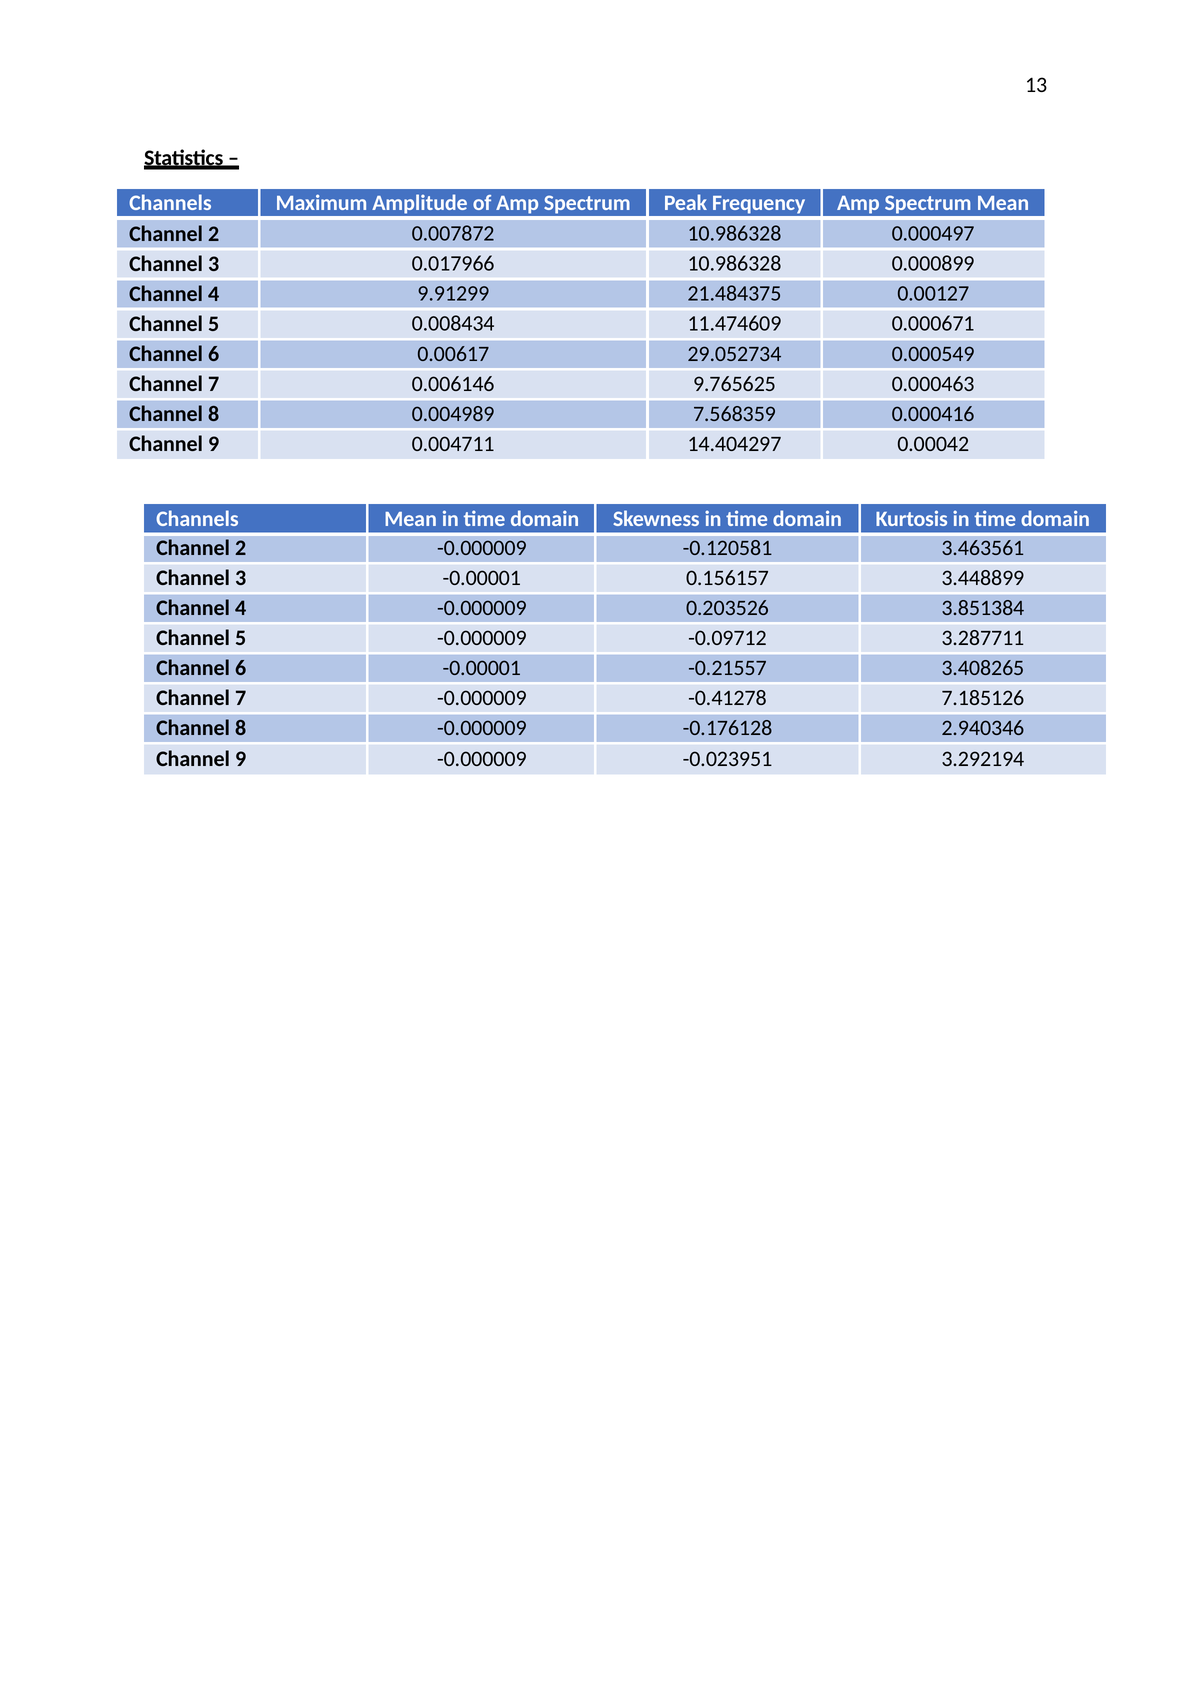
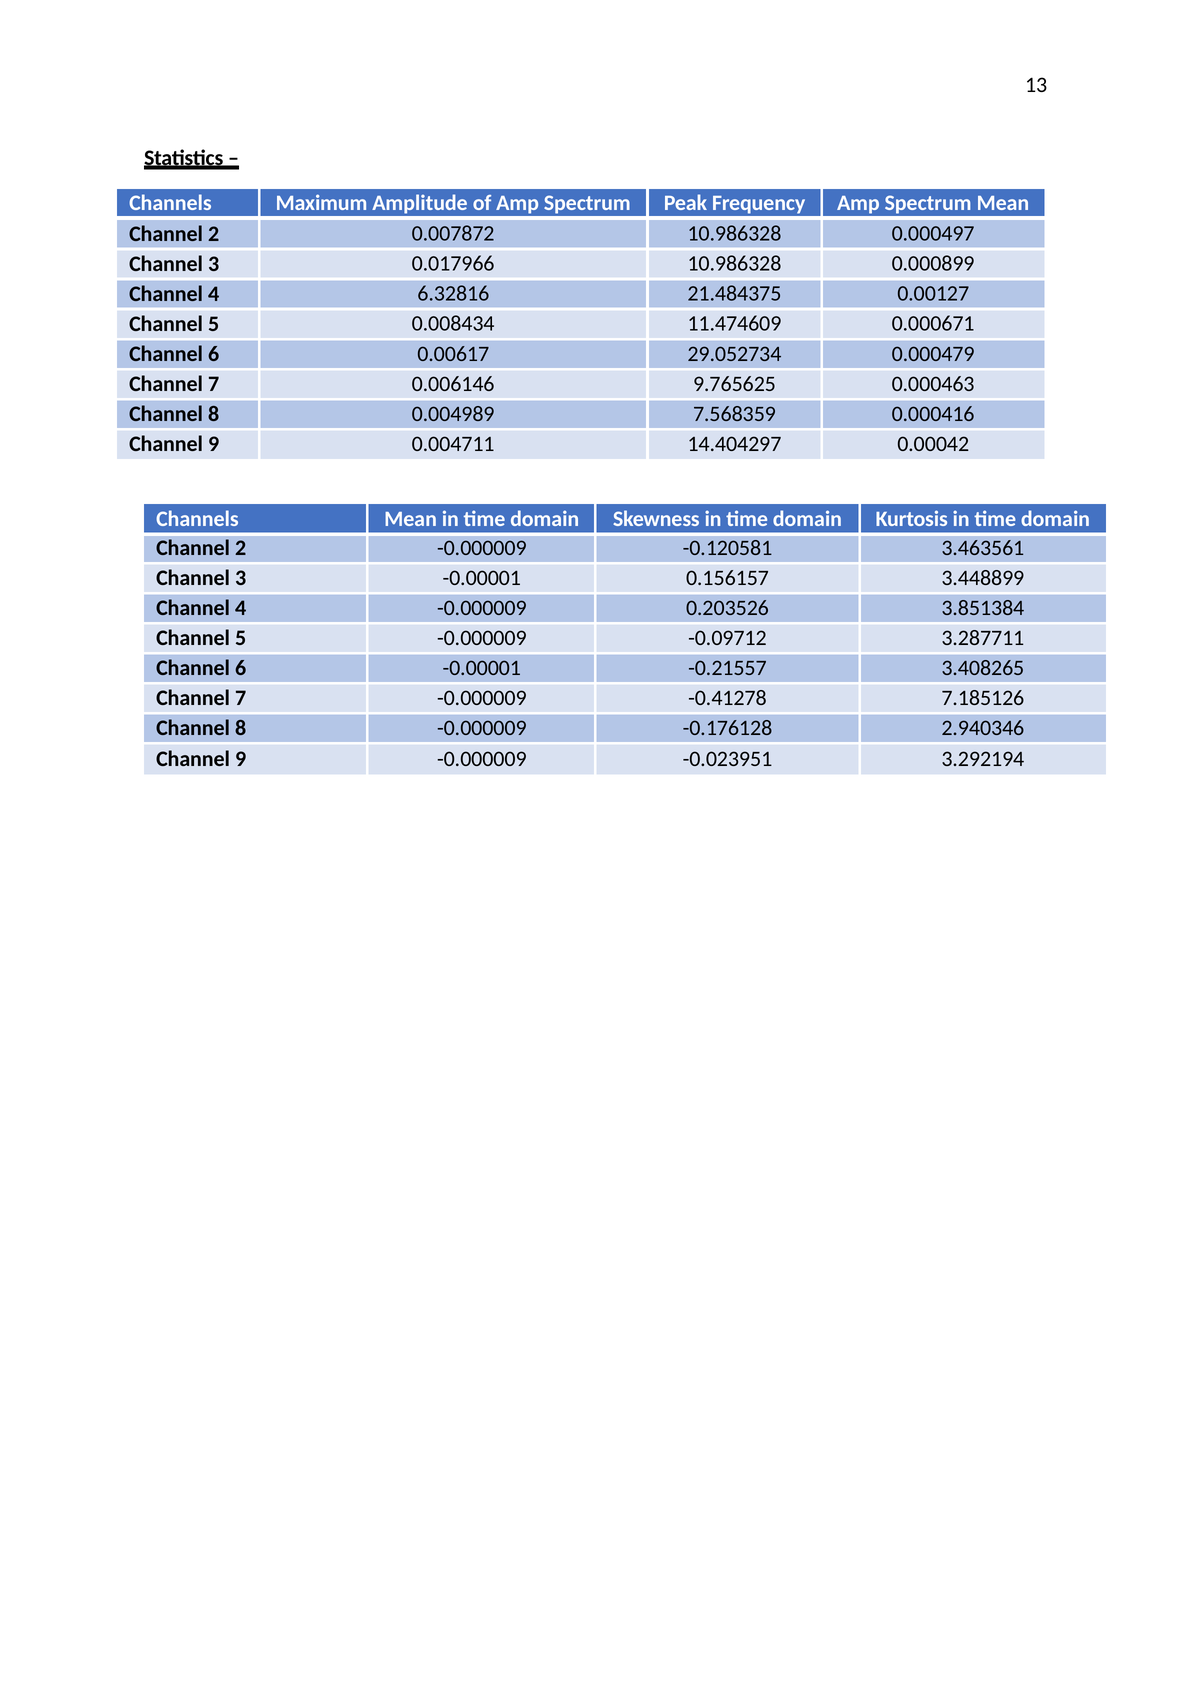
9.91299: 9.91299 -> 6.32816 (453, 294)
0.000549: 0.000549 -> 0.000479 (933, 354)
